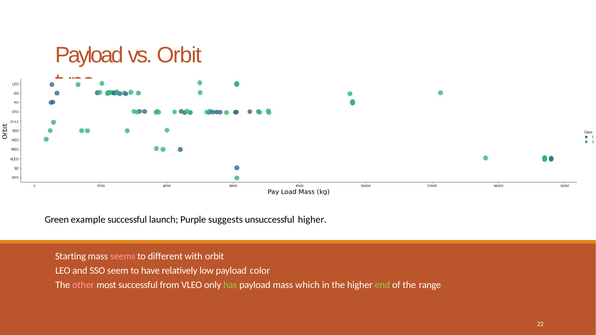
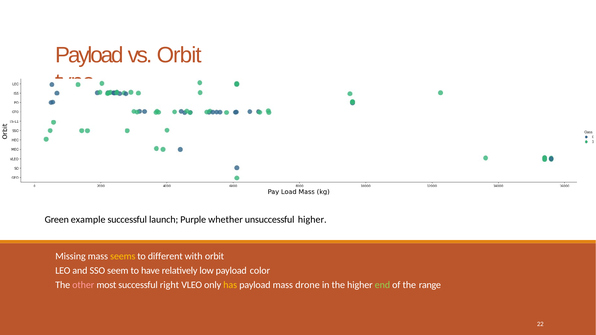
suggests: suggests -> whether (225, 220)
Starting: Starting -> Missing (70, 256)
seems colour: pink -> yellow (123, 256)
from: from -> right (169, 285)
has colour: light green -> yellow (230, 285)
which: which -> drone (308, 285)
